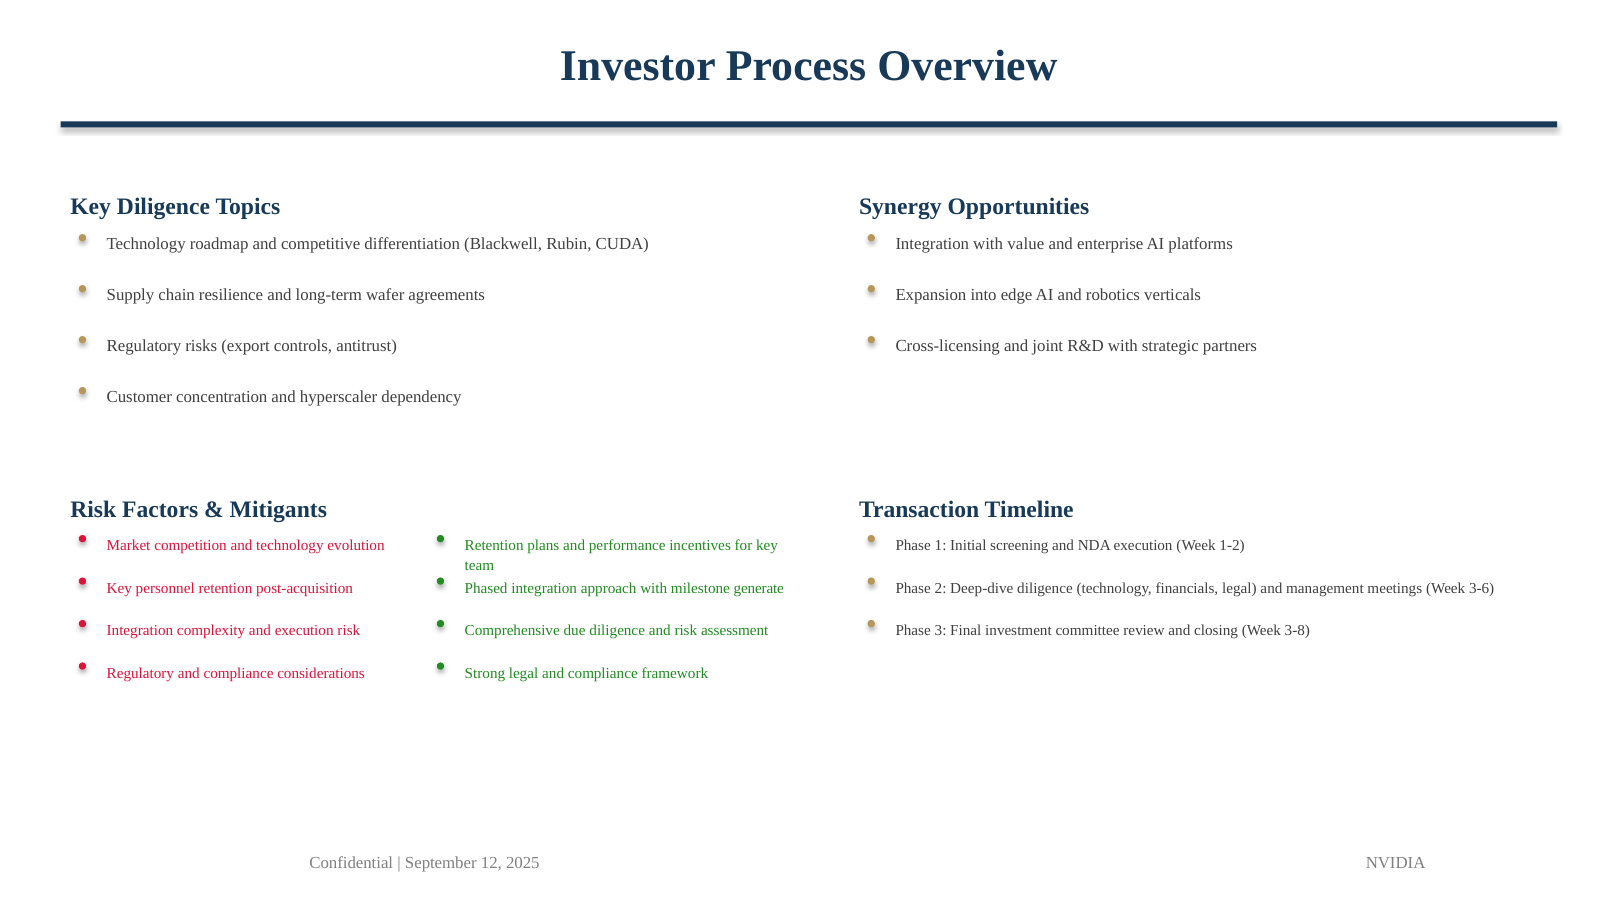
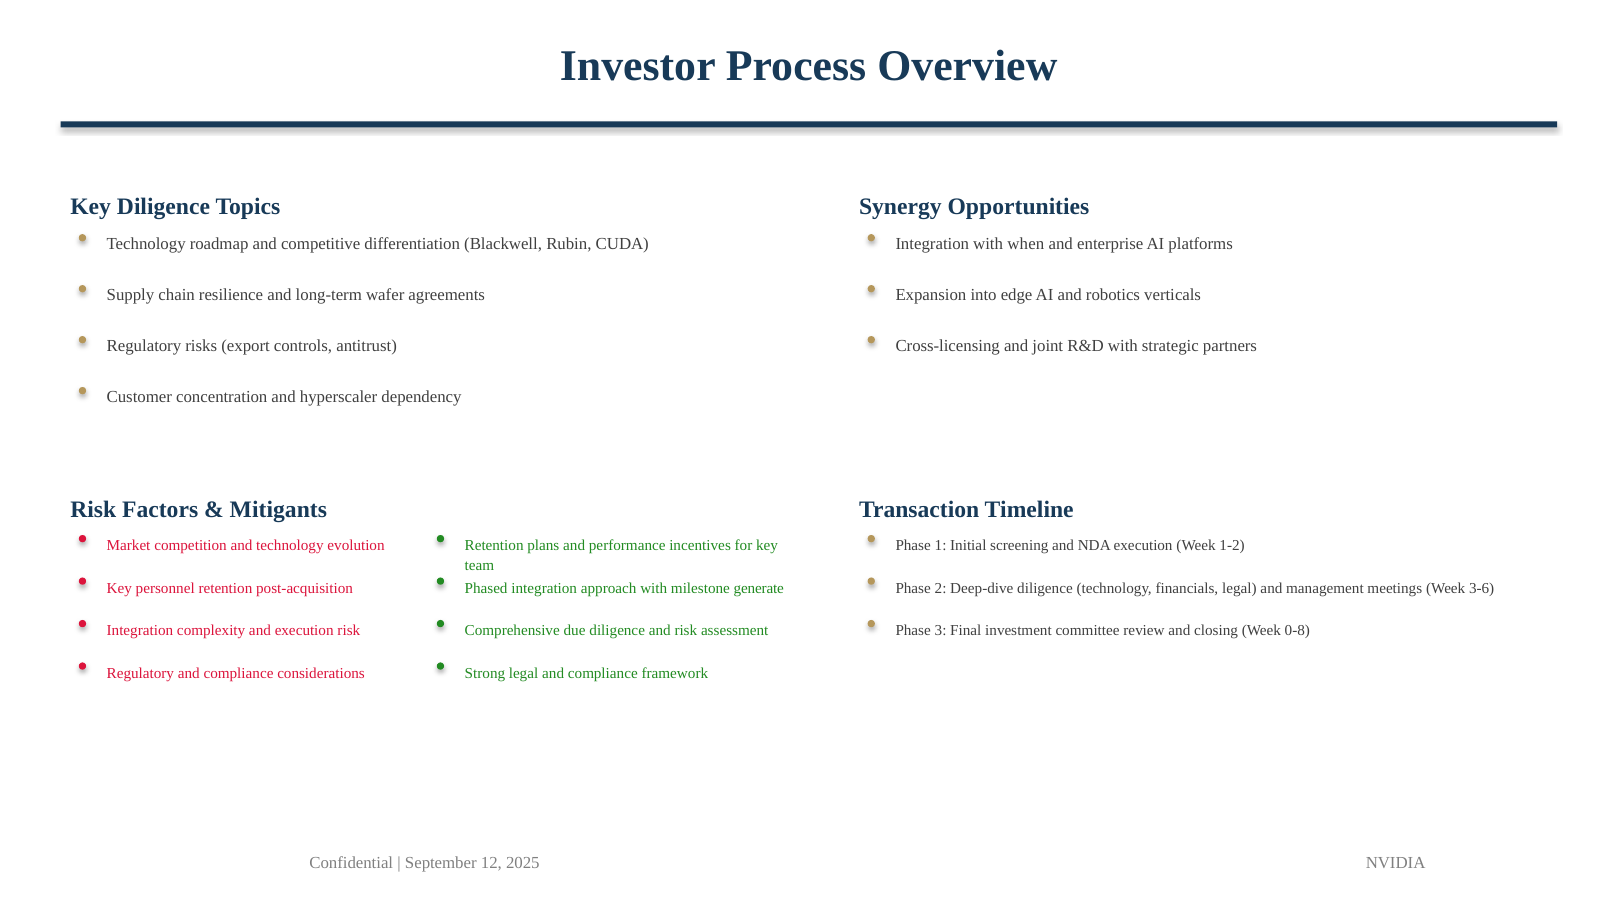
value: value -> when (1026, 244)
3-8: 3-8 -> 0-8 (1297, 631)
